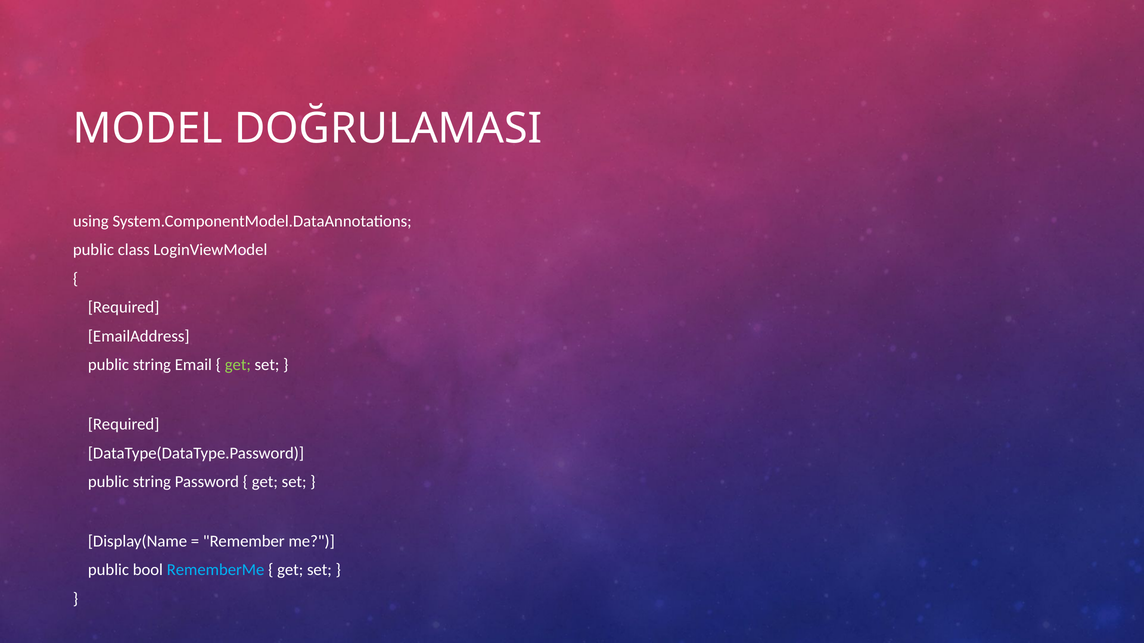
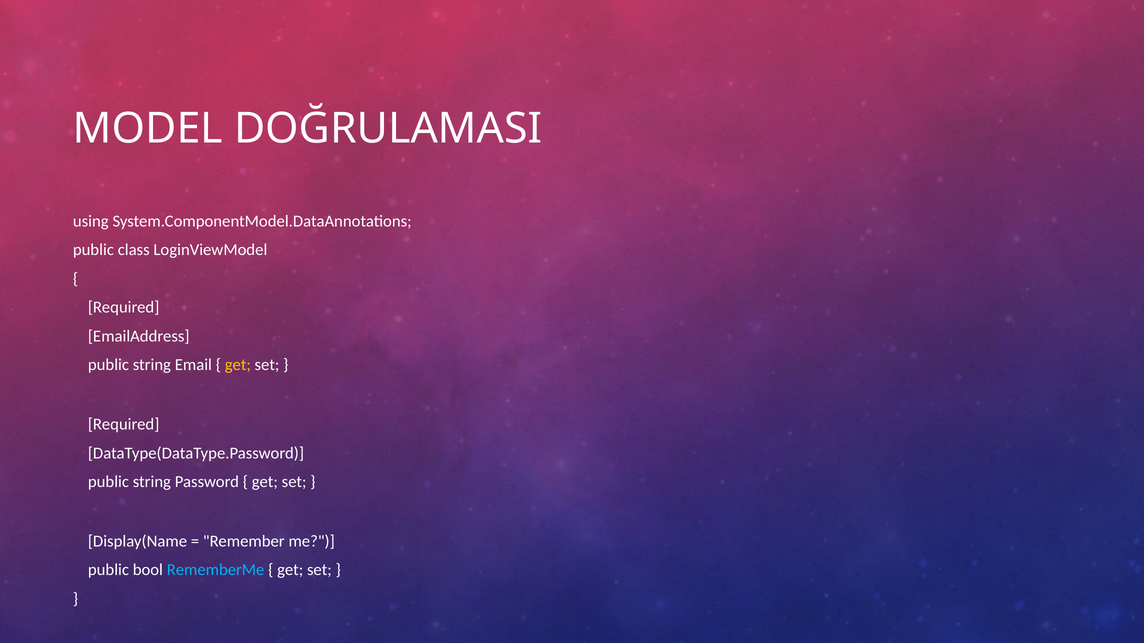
get colour: light green -> yellow (238, 365)
